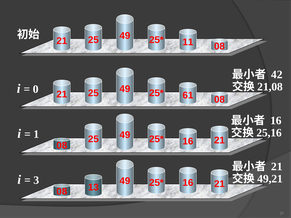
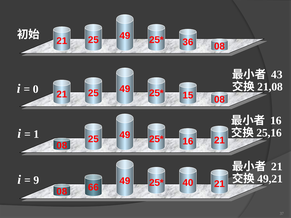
11: 11 -> 36 (188, 42)
42: 42 -> 43 (277, 75)
61: 61 -> 15 (188, 95)
3: 3 -> 9 (36, 180)
13: 13 -> 66 (93, 188)
16: 16 -> 40 (188, 183)
